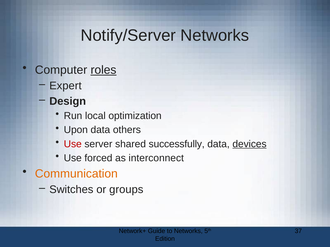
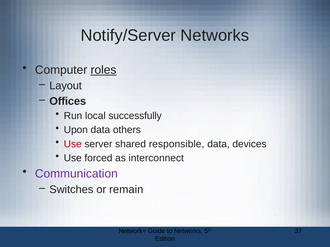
Expert: Expert -> Layout (66, 86)
Design: Design -> Offices (68, 101)
optimization: optimization -> successfully (135, 116)
successfully: successfully -> responsible (177, 144)
devices underline: present -> none (249, 144)
Communication colour: orange -> purple (76, 174)
groups: groups -> remain (126, 190)
